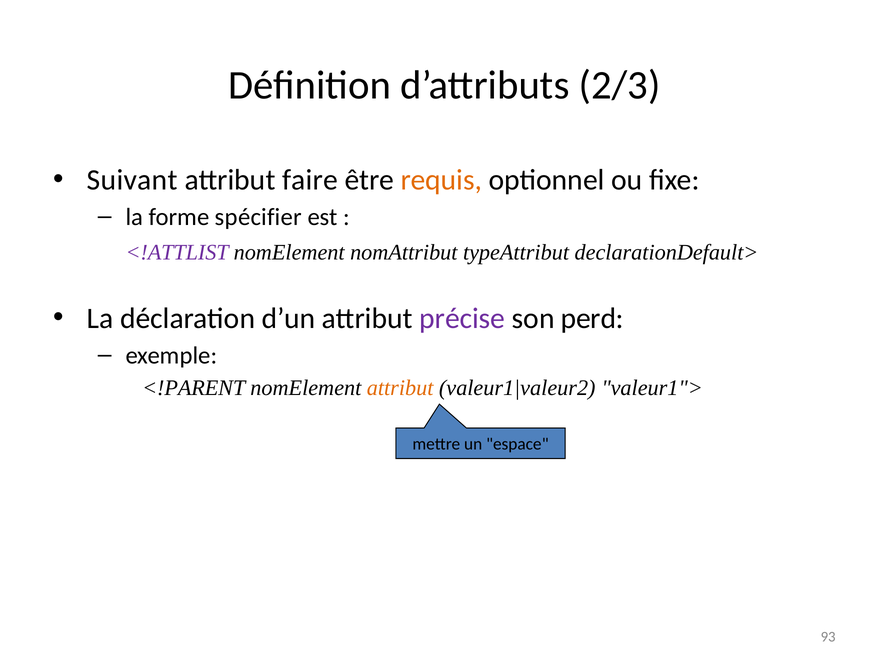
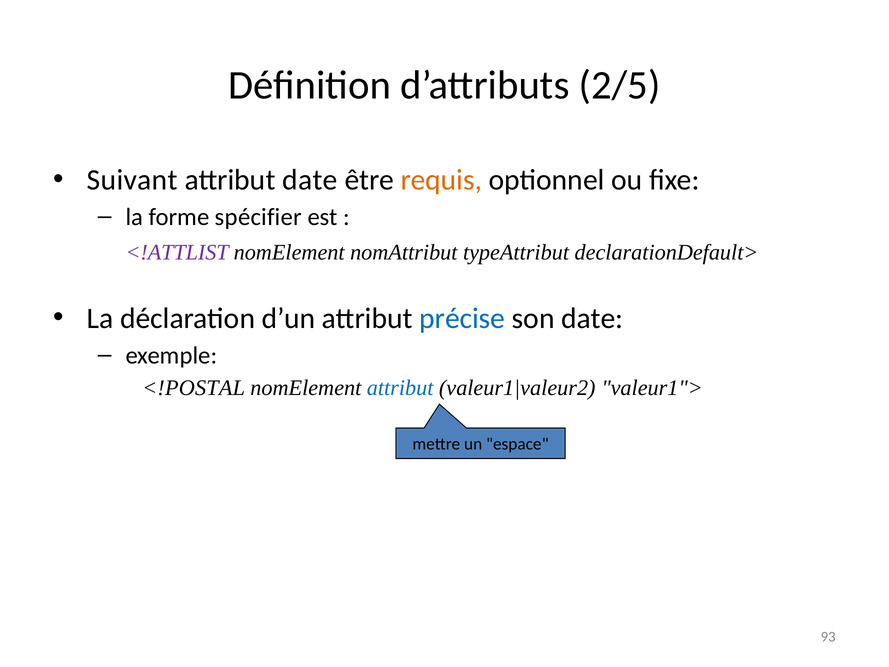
2/3: 2/3 -> 2/5 (620, 85)
attribut faire: faire -> date (310, 180)
précise colour: purple -> blue (462, 318)
son perd: perd -> date (592, 318)
<!PARENT: <!PARENT -> <!POSTAL (194, 388)
attribut colour: orange -> blue (400, 388)
